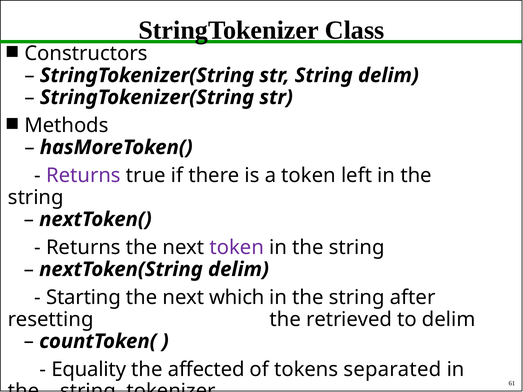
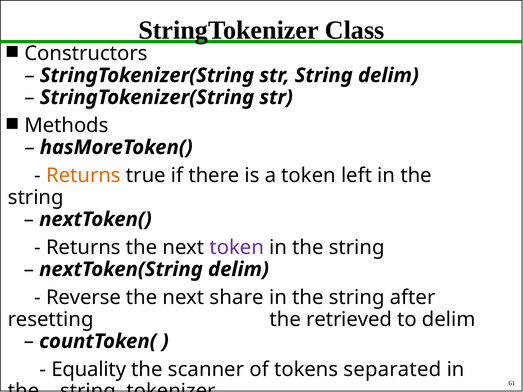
Returns colour: purple -> orange (83, 176)
Starting: Starting -> Reverse (83, 298)
which: which -> share (237, 298)
affected: affected -> scanner (206, 370)
